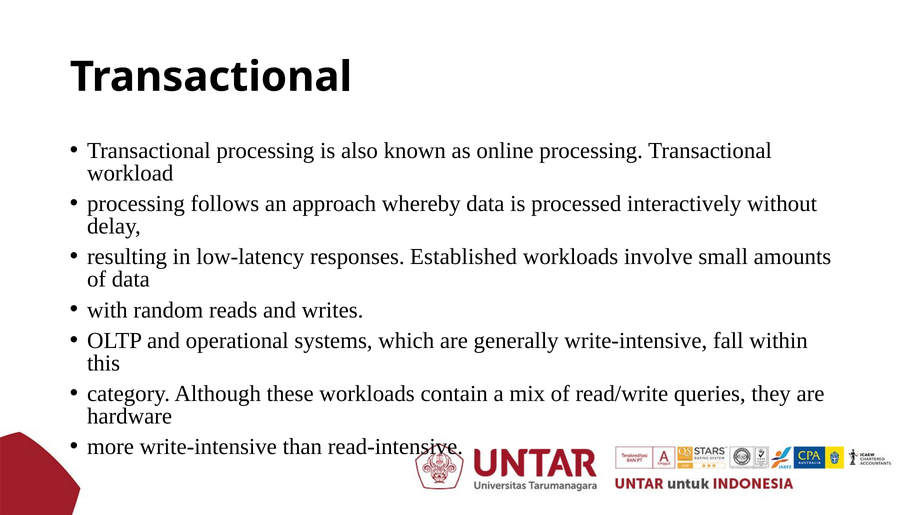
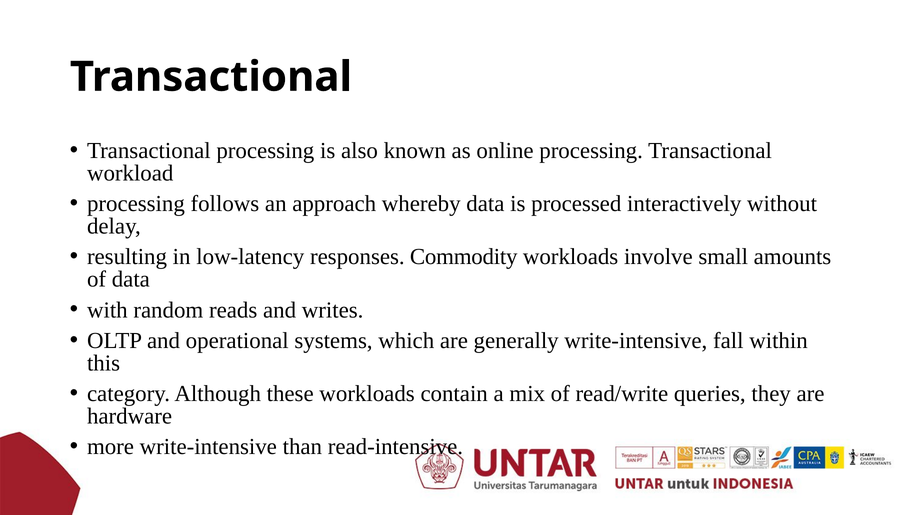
Established: Established -> Commodity (464, 257)
